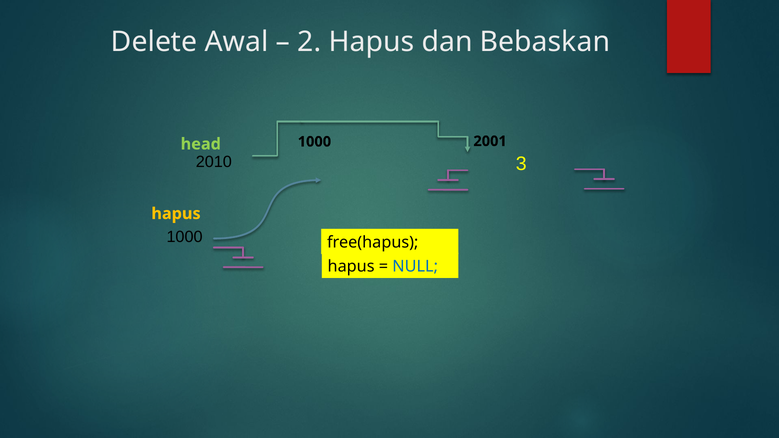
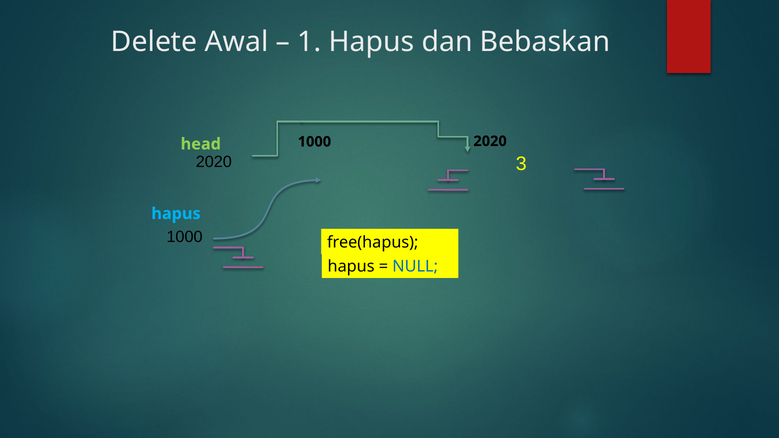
2: 2 -> 1 (309, 42)
2001: 2001 -> 2020 (490, 141)
2010: 2010 -> 2020 (214, 162)
hapus colour: yellow -> light blue (176, 214)
